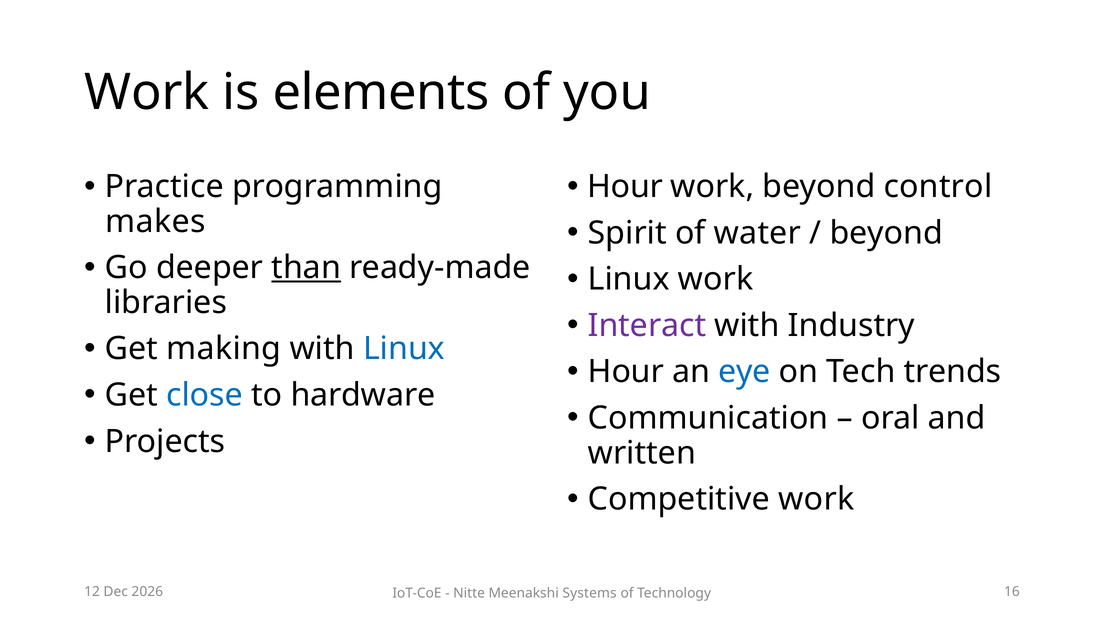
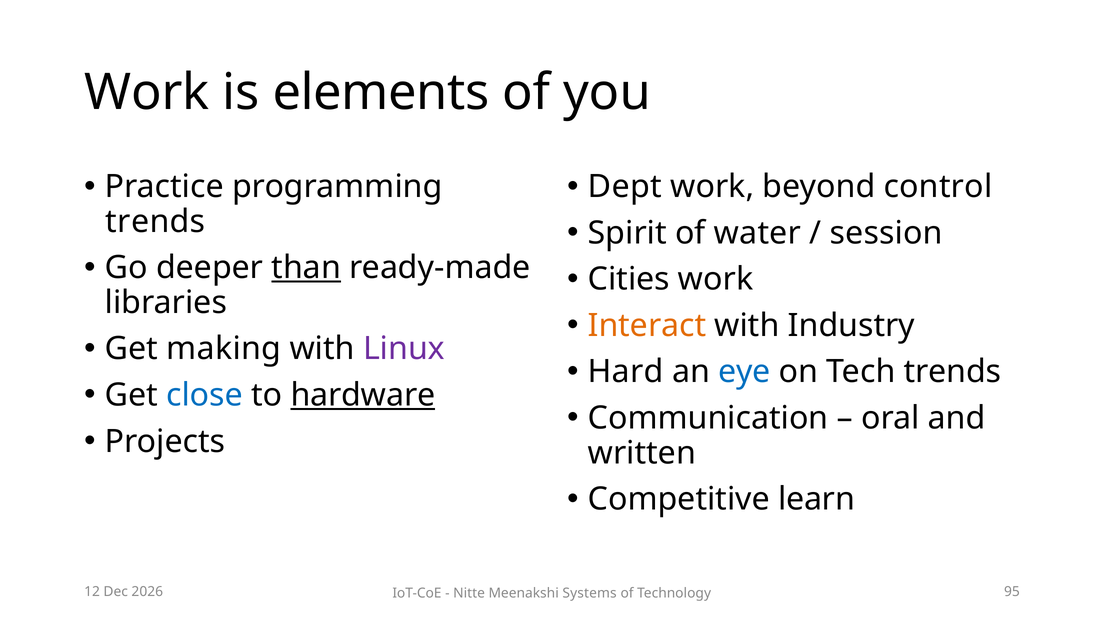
Hour: Hour -> Dept (625, 187)
makes: makes -> trends (155, 221)
beyond: beyond -> session (886, 233)
Linux: Linux -> Cities (629, 279)
Interact colour: purple -> orange (647, 326)
Linux colour: blue -> purple (404, 349)
Hour: Hour -> Hard (626, 372)
hardware underline: none -> present (363, 395)
Competitive work: work -> learn (816, 499)
16: 16 -> 95 (1012, 592)
